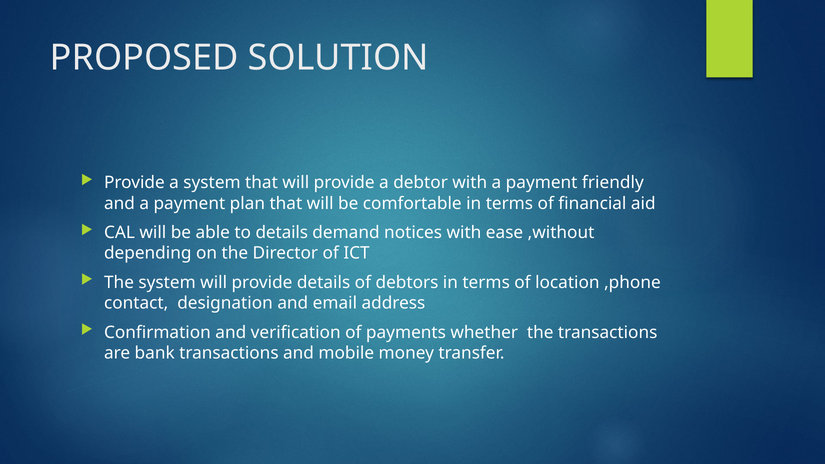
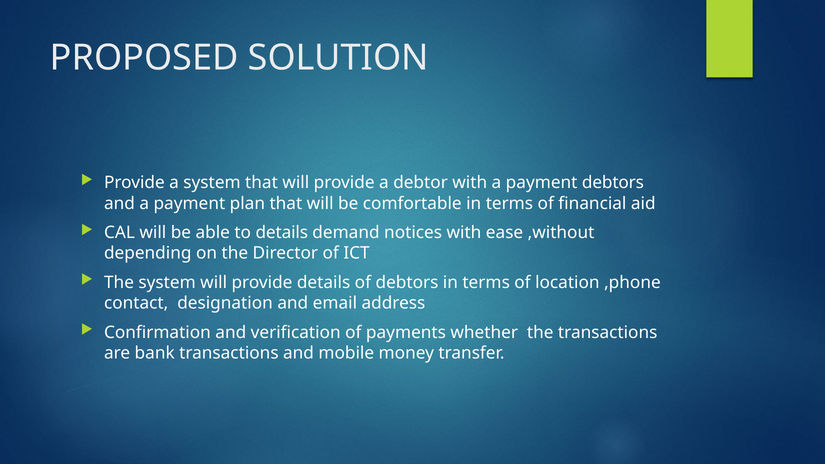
payment friendly: friendly -> debtors (613, 183)
